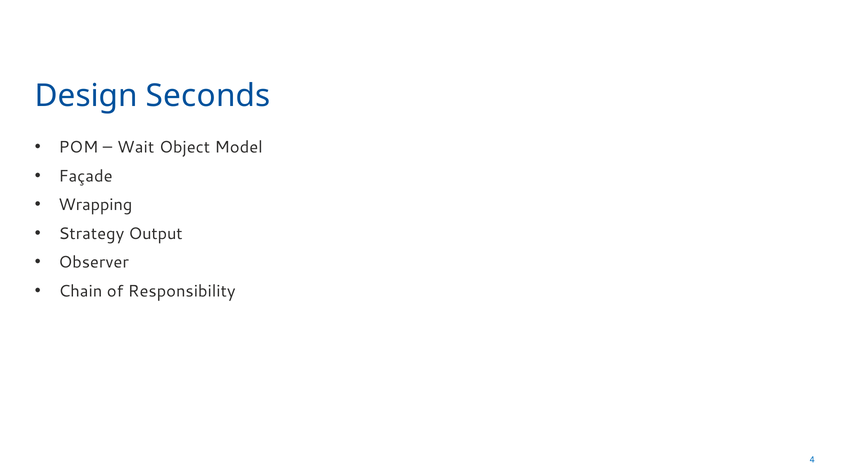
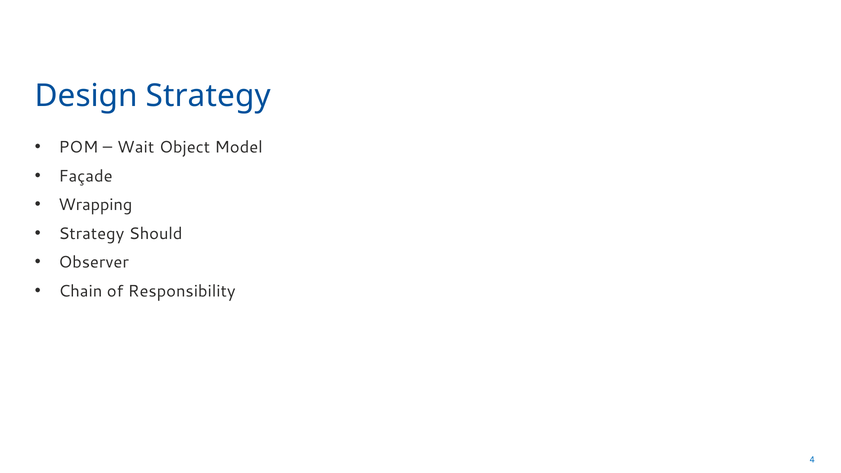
Design Seconds: Seconds -> Strategy (208, 96)
Output: Output -> Should (156, 234)
